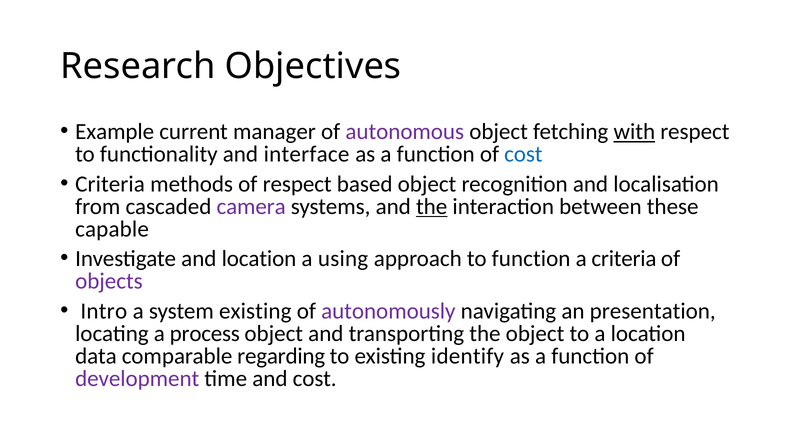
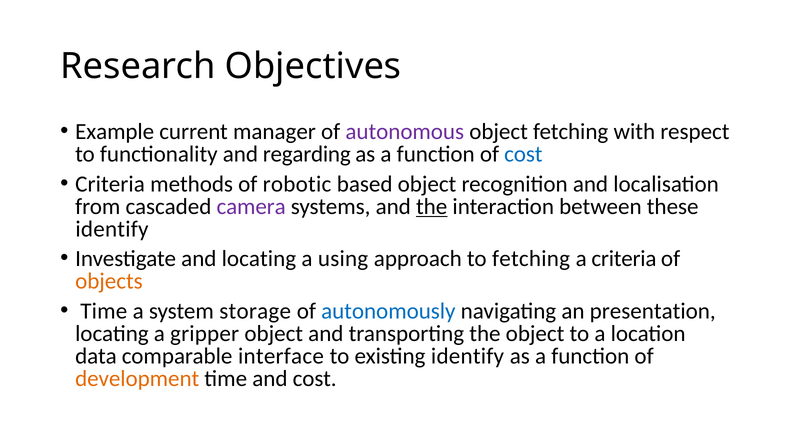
with underline: present -> none (634, 132)
interface: interface -> regarding (307, 154)
of respect: respect -> robotic (297, 184)
capable: capable -> identify (112, 229)
and location: location -> locating (259, 259)
to function: function -> fetching (531, 259)
objects colour: purple -> orange (109, 281)
Intro: Intro -> Time (104, 311)
system existing: existing -> storage (255, 311)
autonomously colour: purple -> blue (388, 311)
process: process -> gripper (205, 334)
regarding: regarding -> interface (281, 356)
development colour: purple -> orange (137, 378)
